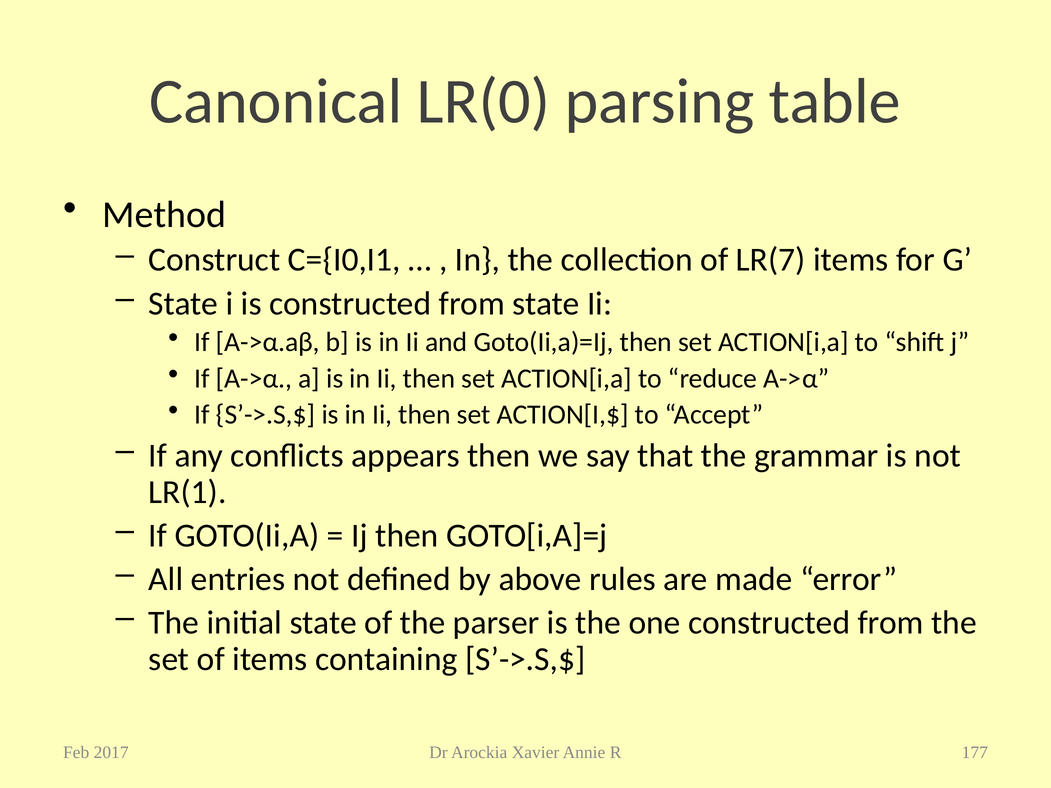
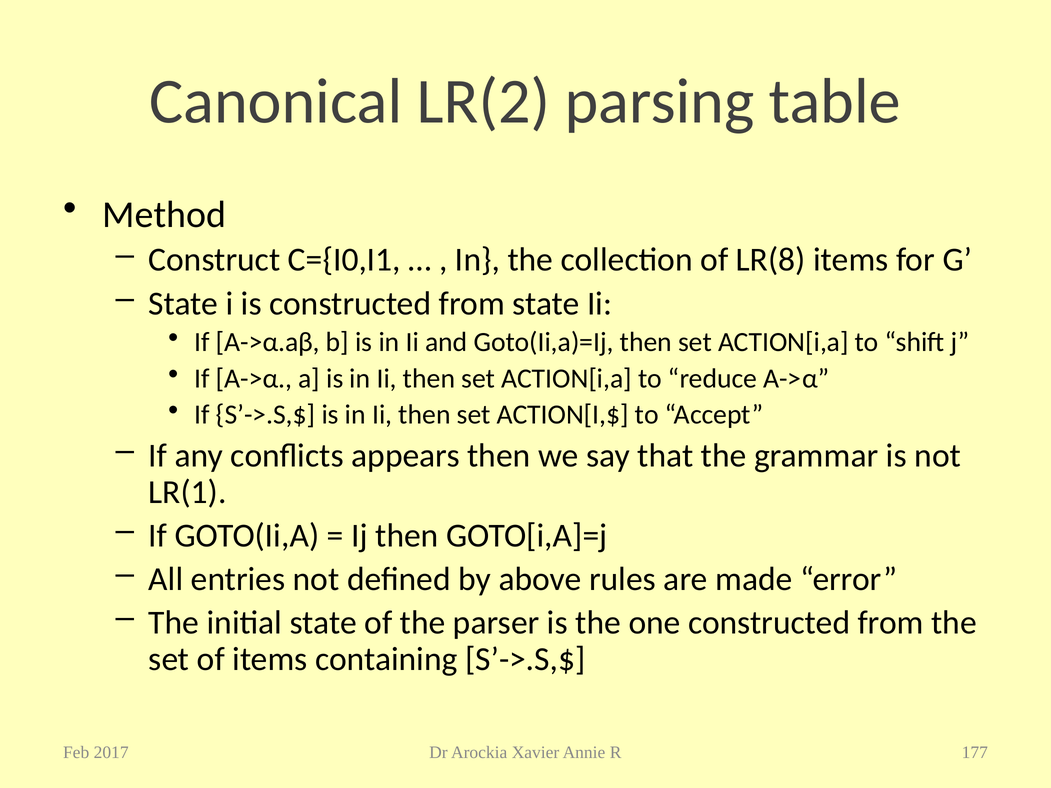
LR(0: LR(0 -> LR(2 (484, 102)
LR(7: LR(7 -> LR(8 (771, 260)
